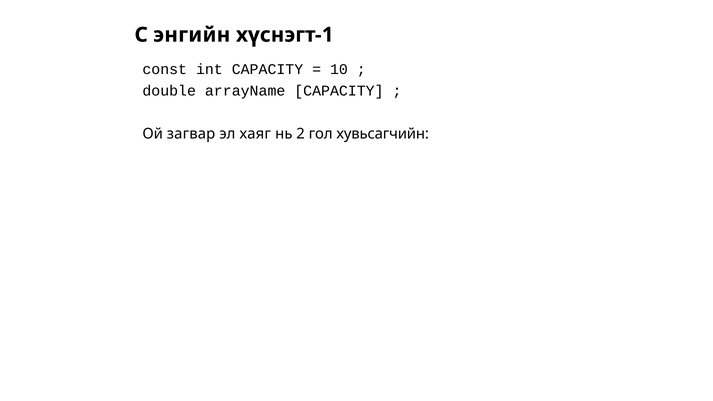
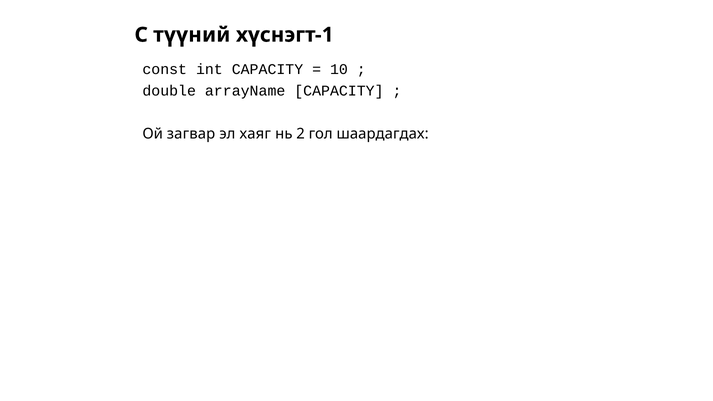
энгийн: энгийн -> түүний (192, 35)
хувьсагчийн: хувьсагчийн -> шаардагдах (383, 134)
